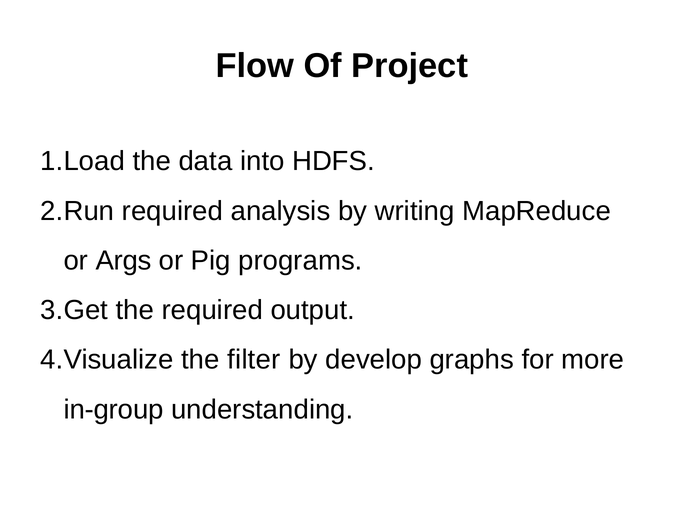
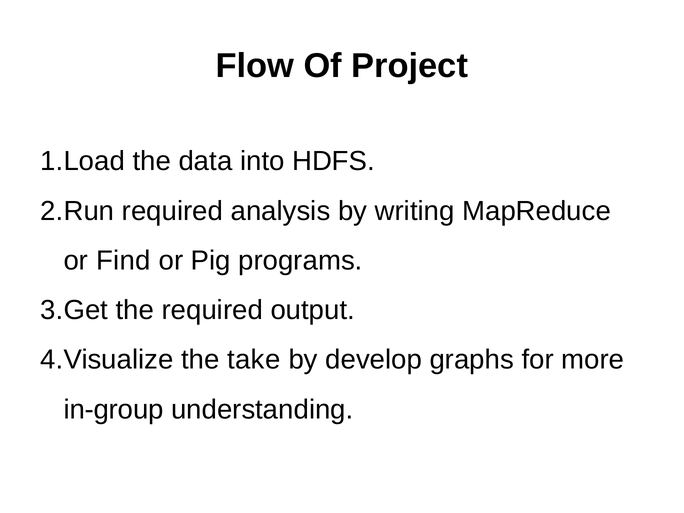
Args: Args -> Find (123, 261)
filter: filter -> take (254, 360)
